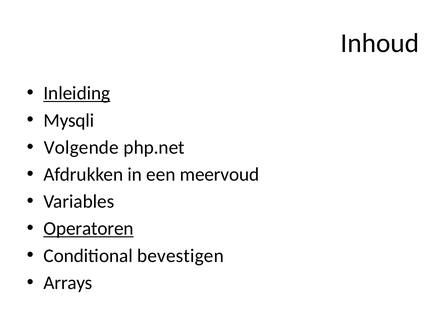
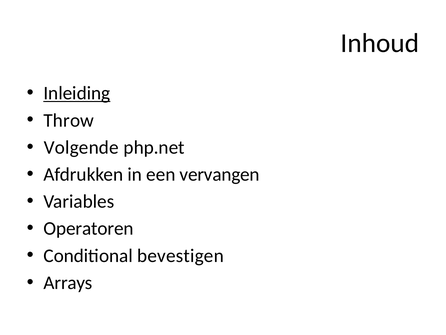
Mysqli: Mysqli -> Throw (69, 120)
meervoud: meervoud -> vervangen (220, 174)
Operatoren underline: present -> none (89, 228)
